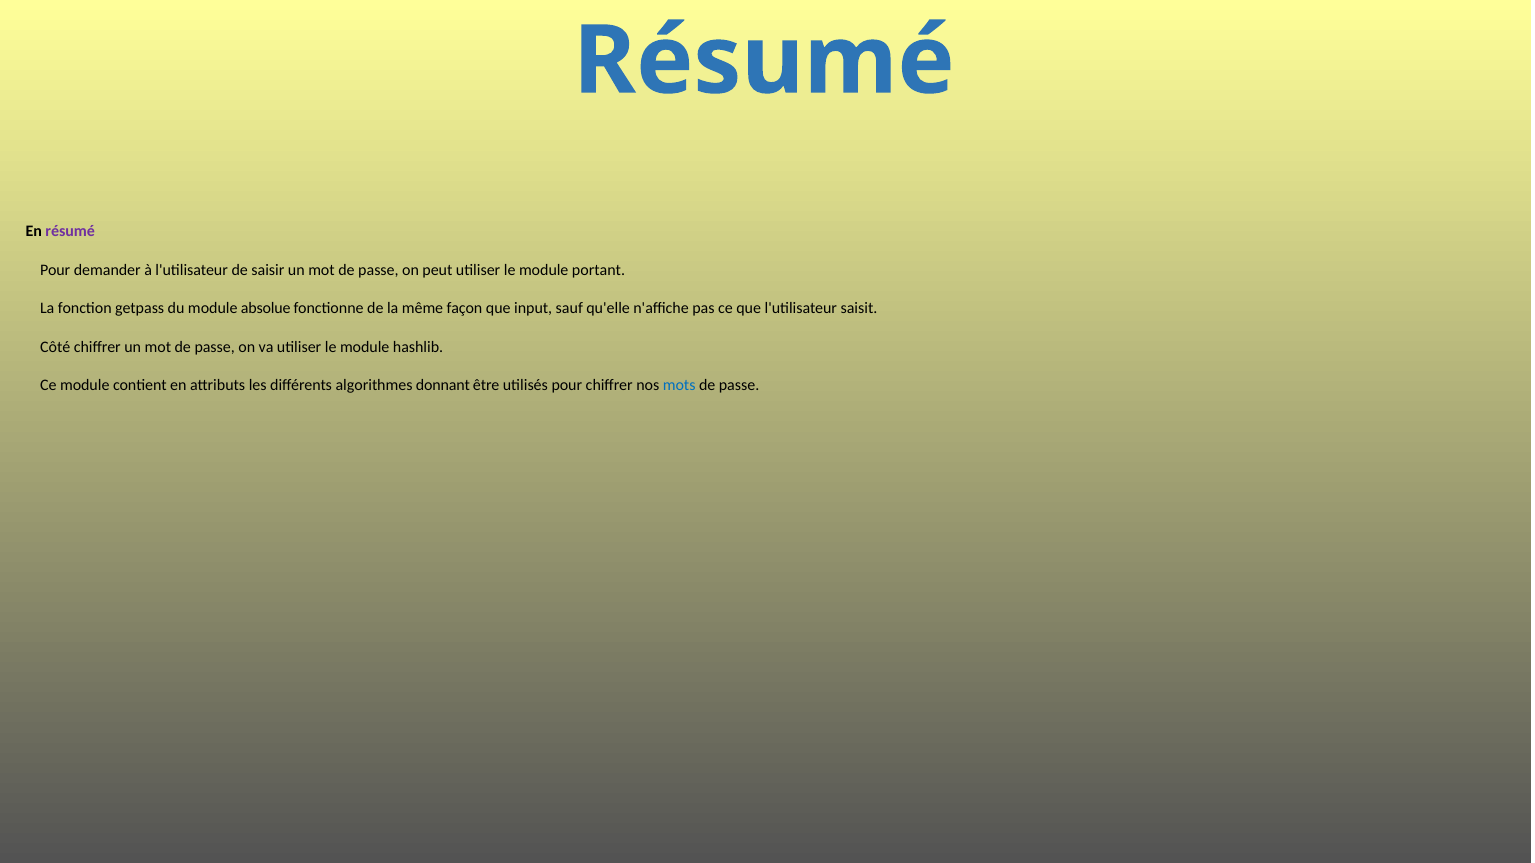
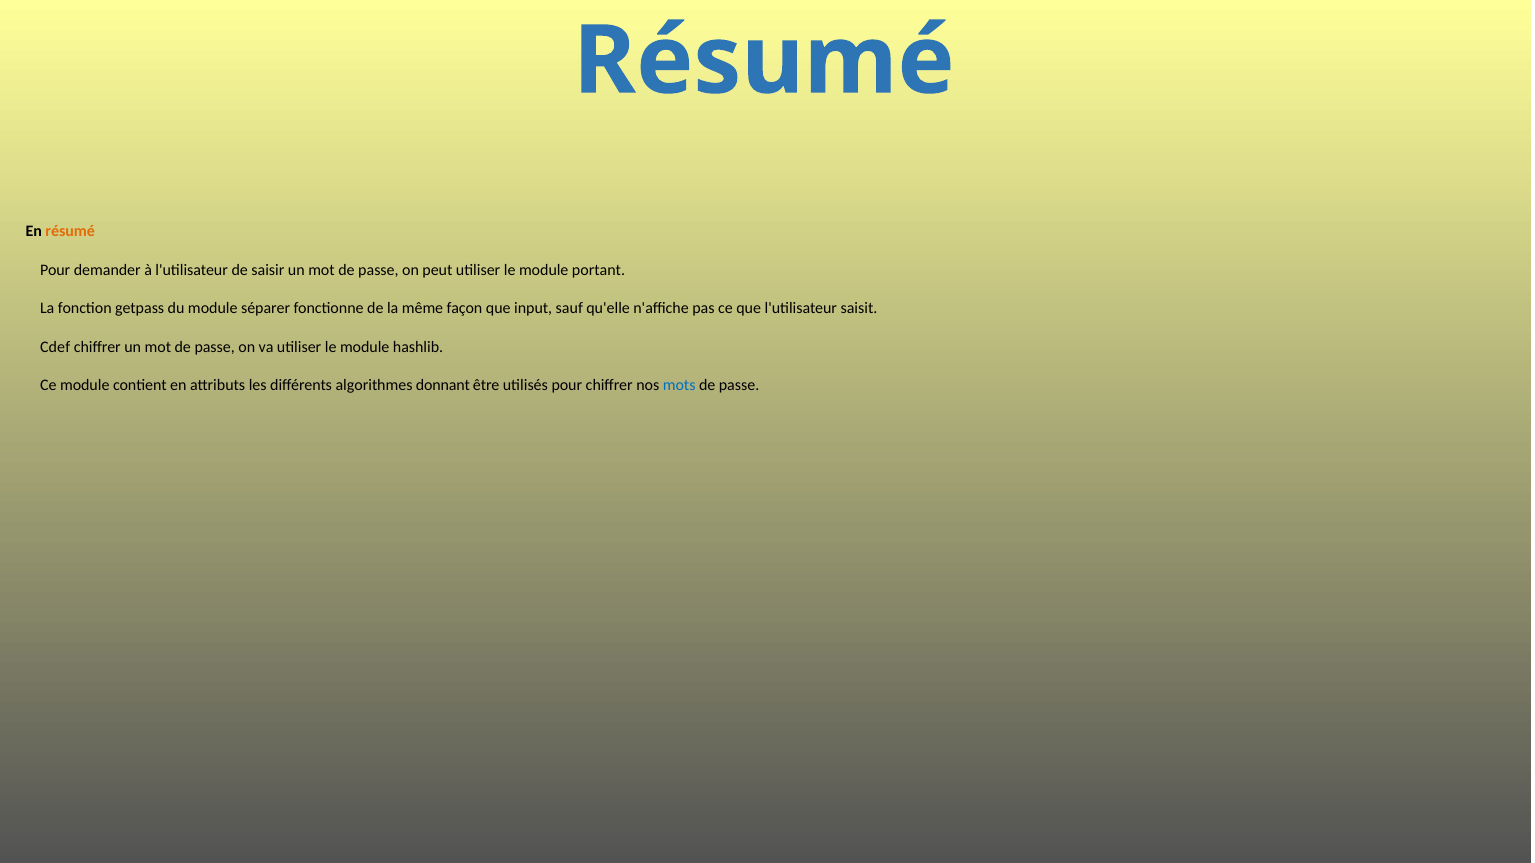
résumé colour: purple -> orange (70, 232)
absolue: absolue -> séparer (266, 309)
Côté: Côté -> Cdef (55, 347)
